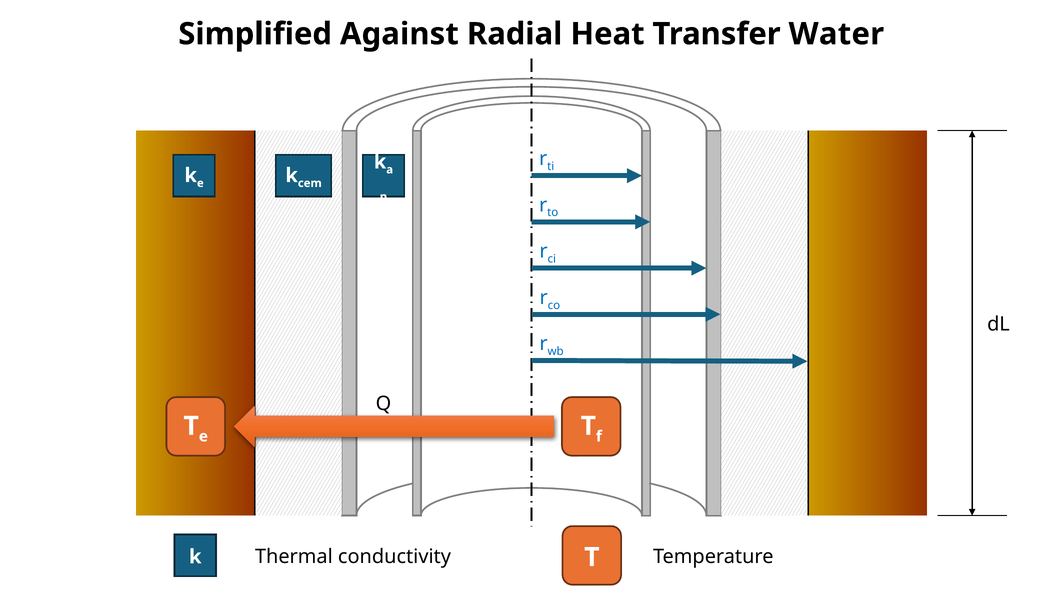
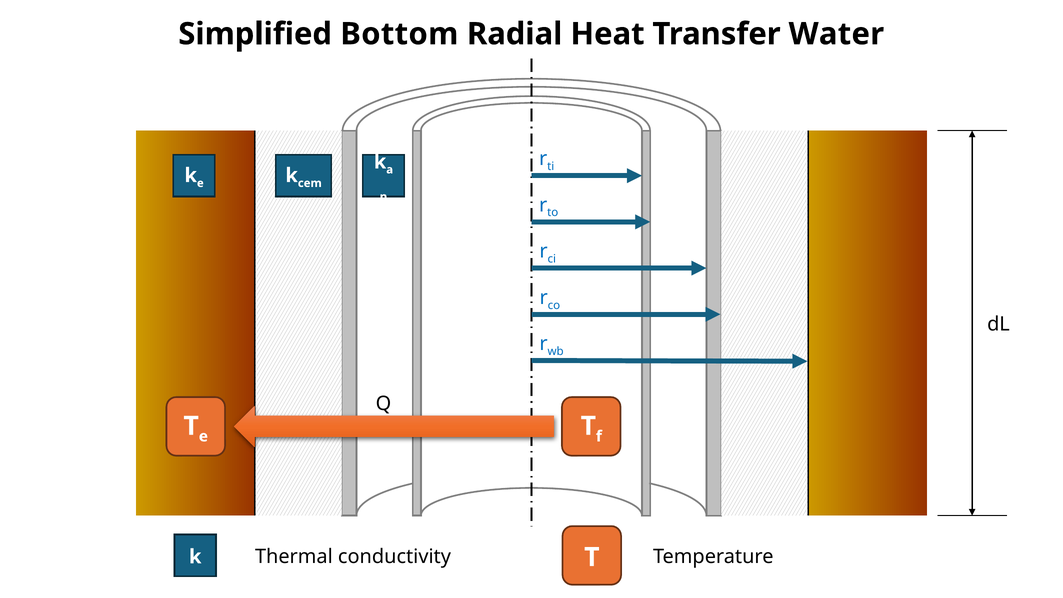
Against: Against -> Bottom (399, 34)
